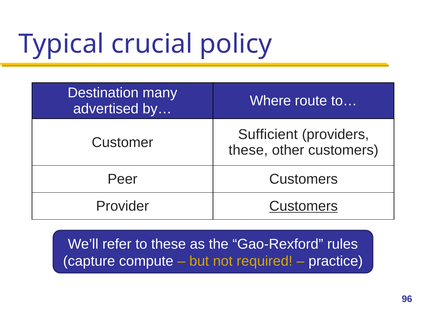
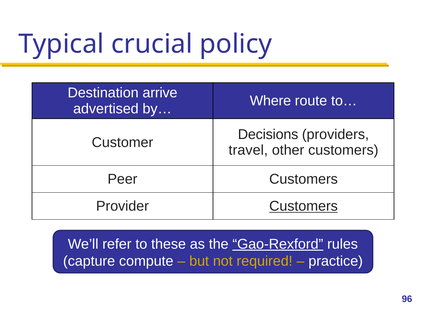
many: many -> arrive (160, 93)
Sufficient: Sufficient -> Decisions (268, 135)
these: these -> travel (248, 150)
Gao-Rexford underline: none -> present (278, 244)
